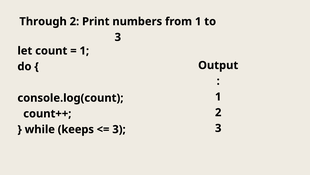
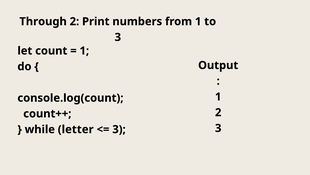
keeps: keeps -> letter (76, 129)
